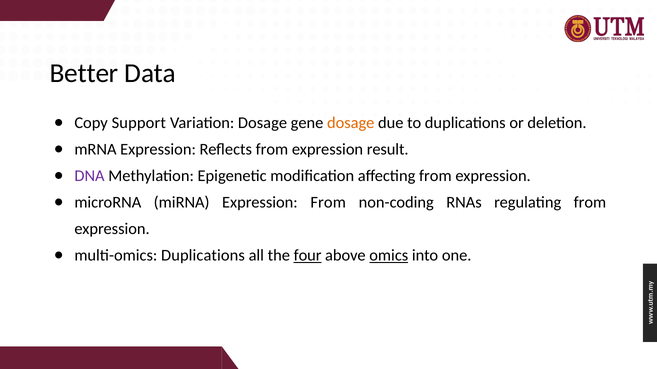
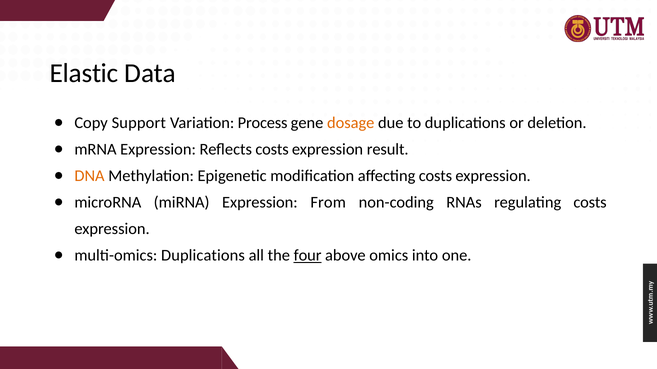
Better: Better -> Elastic (84, 74)
Variation Dosage: Dosage -> Process (263, 123)
Reflects from: from -> costs (272, 149)
DNA colour: purple -> orange (89, 176)
affecting from: from -> costs (435, 176)
regulating from: from -> costs (590, 203)
omics underline: present -> none (389, 256)
